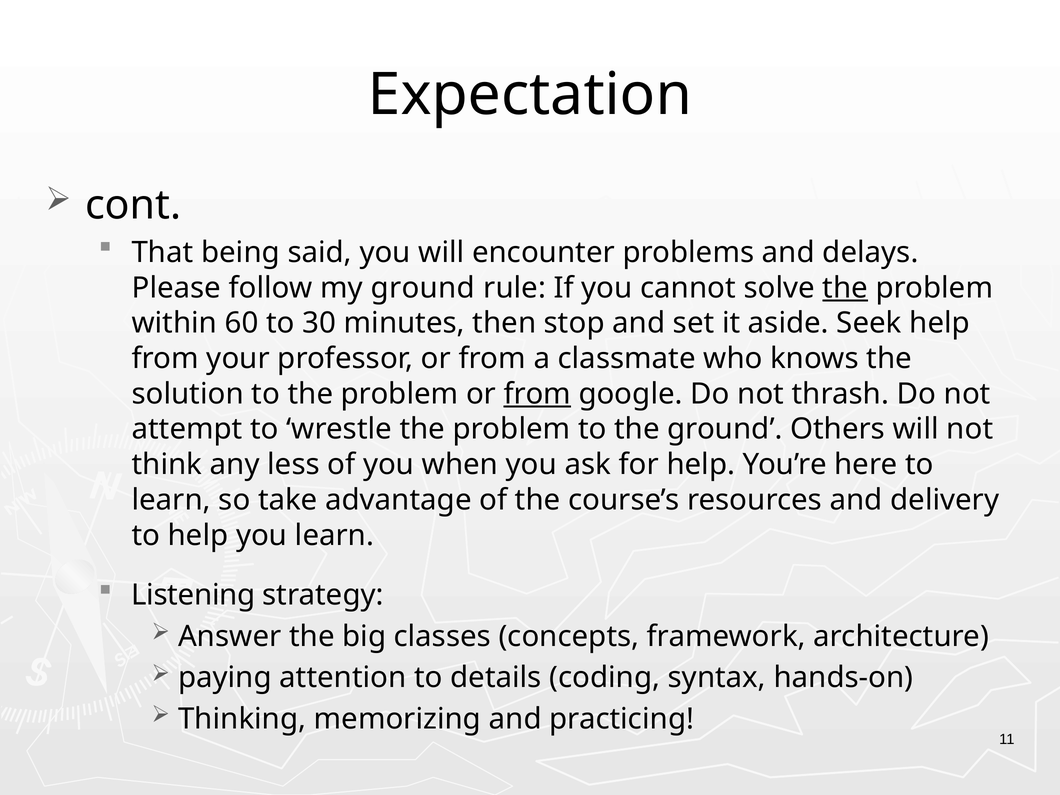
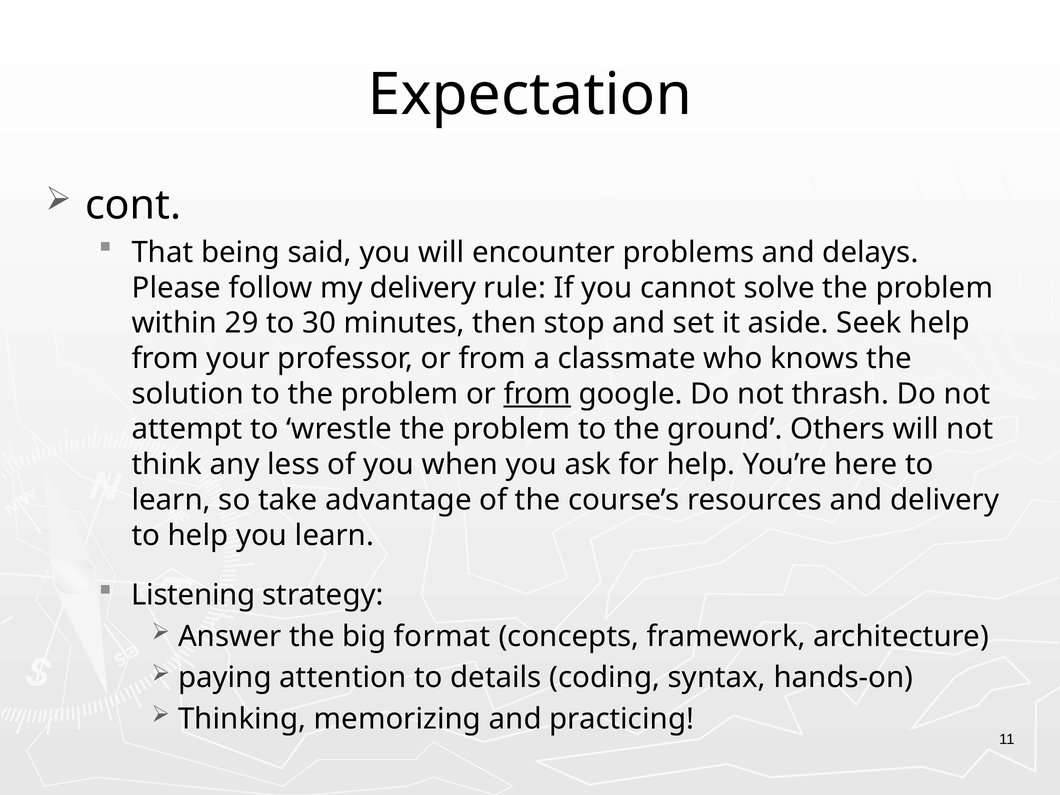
my ground: ground -> delivery (423, 288)
the underline: present -> none (845, 288)
60: 60 -> 29 (242, 323)
classes: classes -> format (442, 636)
